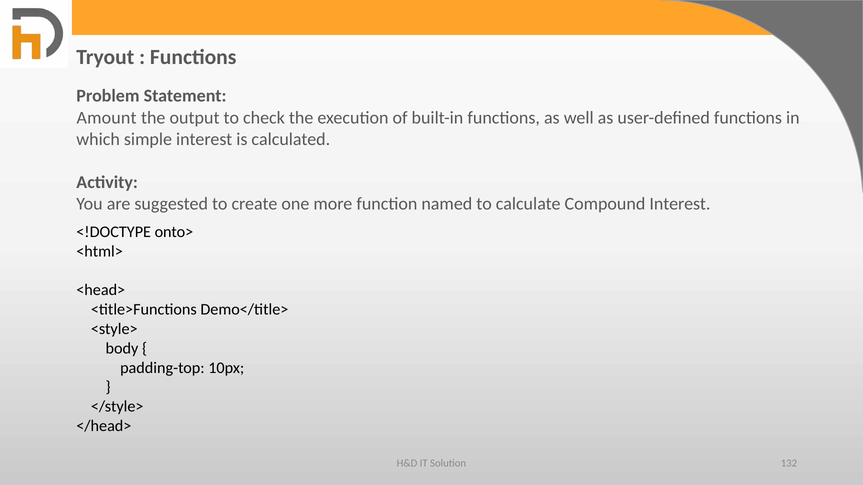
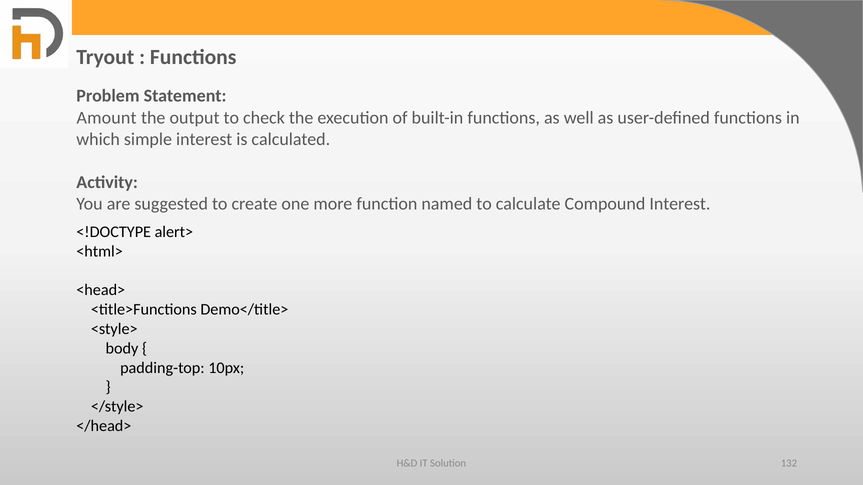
onto>: onto> -> alert> (174, 232)
